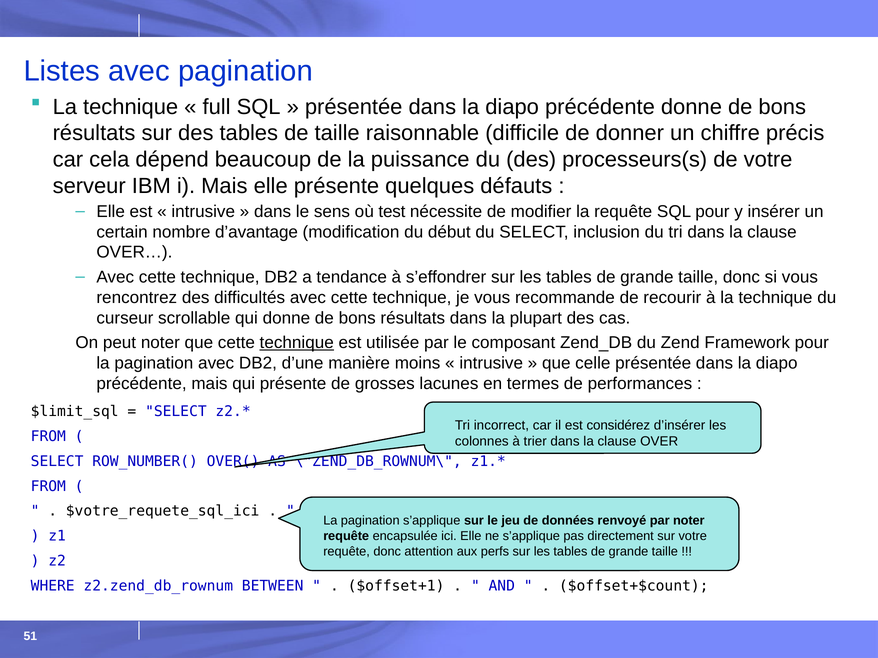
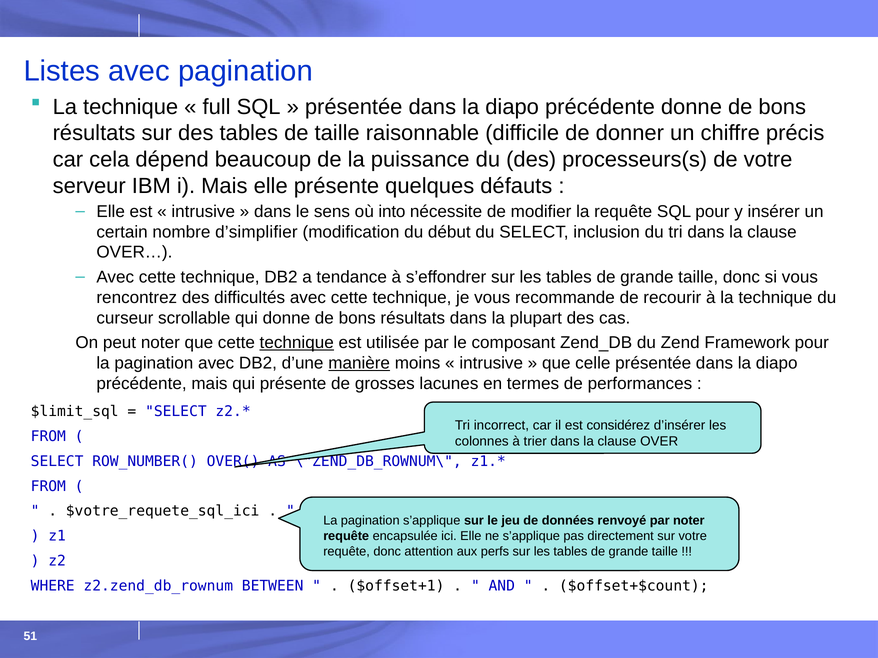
test: test -> into (392, 212)
d’avantage: d’avantage -> d’simplifier (256, 232)
manière underline: none -> present (359, 364)
